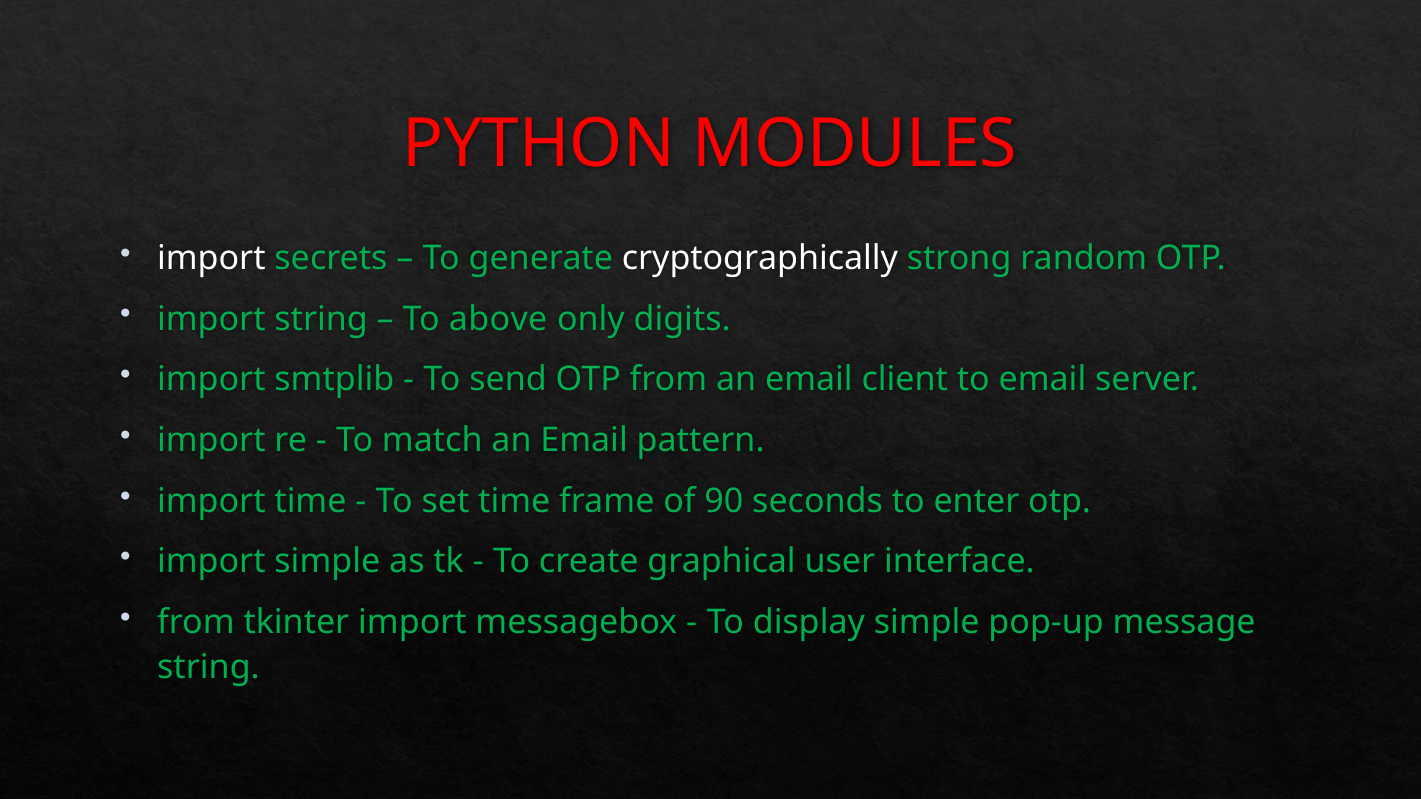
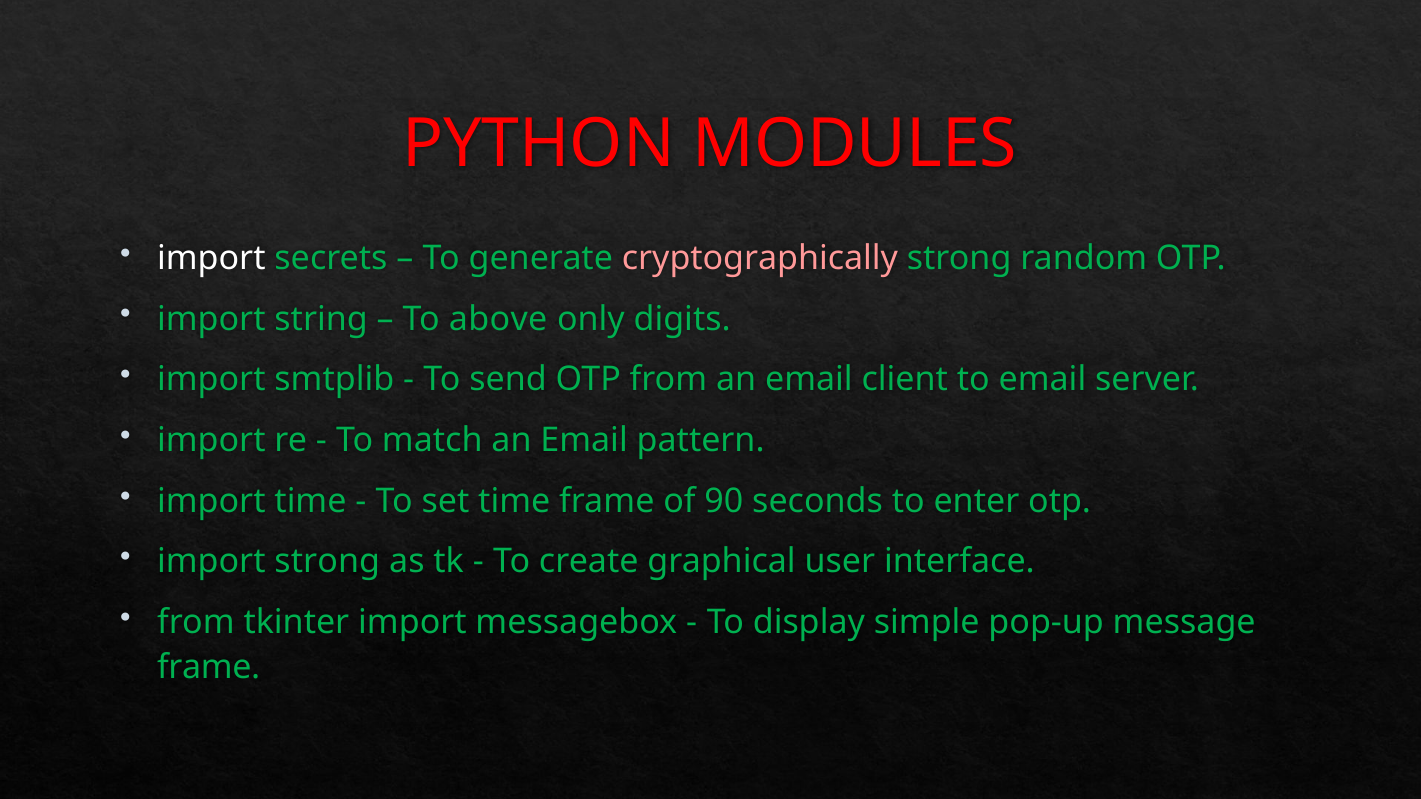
cryptographically colour: white -> pink (760, 258)
import simple: simple -> strong (327, 562)
string: string -> frame (209, 667)
